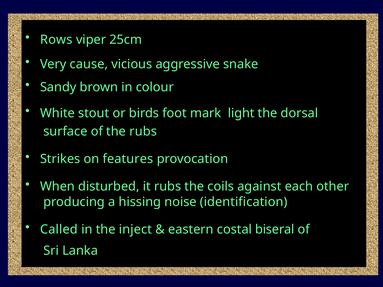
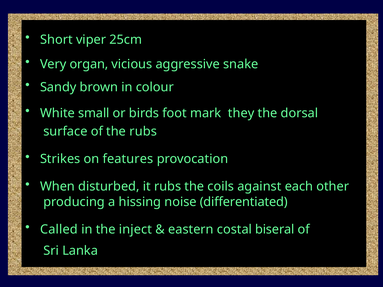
Rows: Rows -> Short (56, 40)
cause: cause -> organ (89, 64)
stout: stout -> small (94, 113)
light: light -> they (241, 113)
identification: identification -> differentiated (244, 202)
